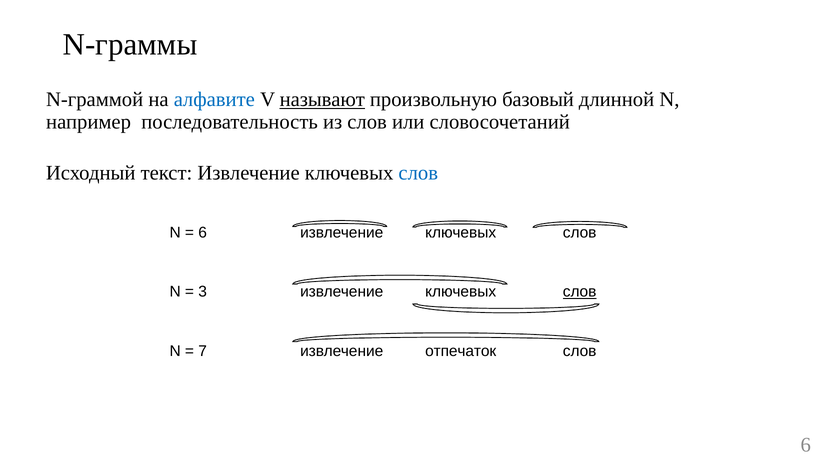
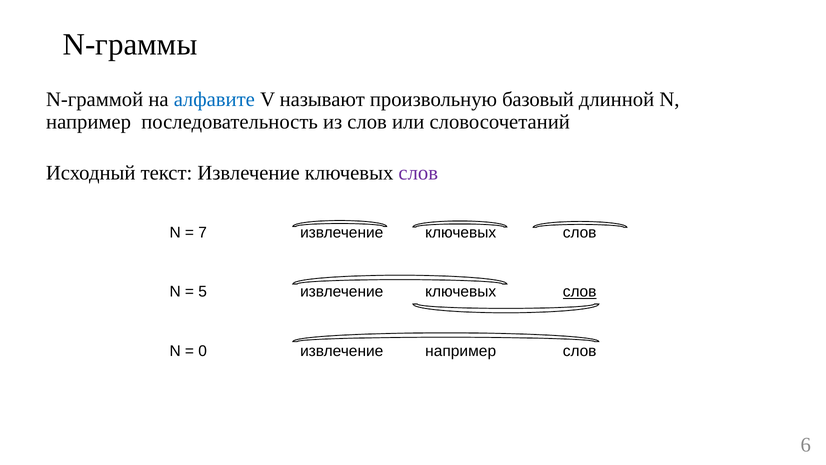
называют underline: present -> none (322, 99)
слов colour: blue -> purple (418, 173)
6: 6 -> 7 (203, 232)
3: 3 -> 5 (203, 291)
7: 7 -> 0 (203, 351)
извлечение отпечаток: отпечаток -> например (461, 351)
